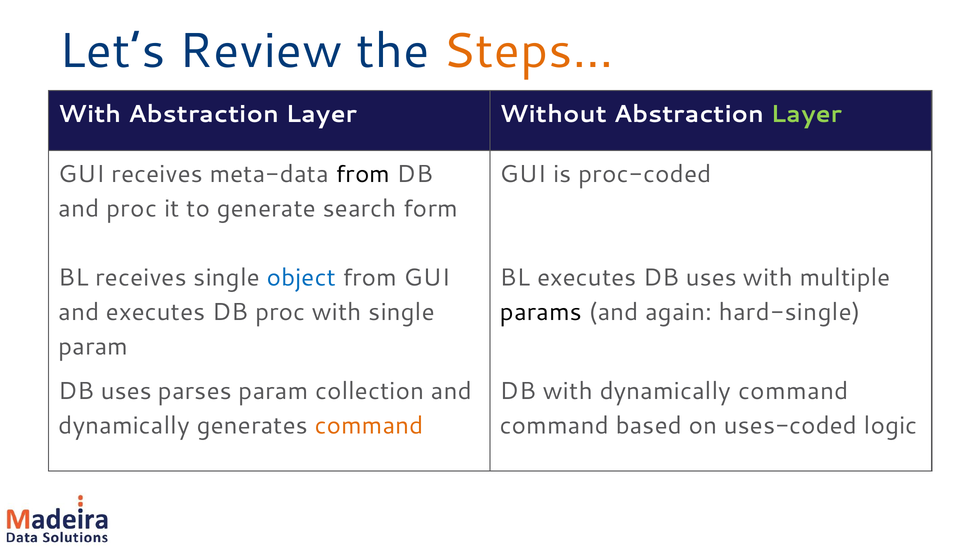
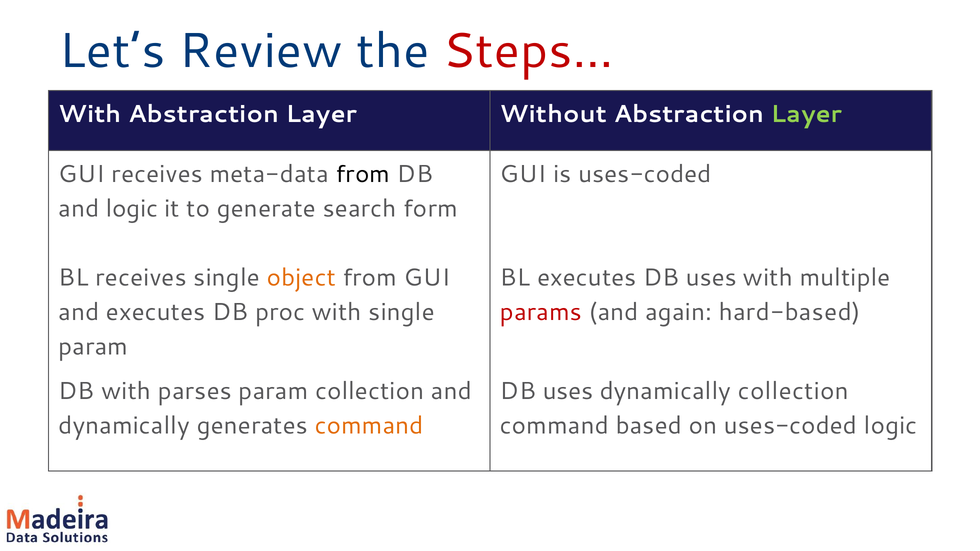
Steps… colour: orange -> red (528, 51)
is proc-coded: proc-coded -> uses-coded (645, 174)
and proc: proc -> logic (132, 209)
object colour: blue -> orange (301, 278)
params colour: black -> red (541, 312)
hard-single: hard-single -> hard-based (790, 312)
uses: uses -> with (126, 391)
with: with -> uses (568, 391)
dynamically command: command -> collection (793, 391)
